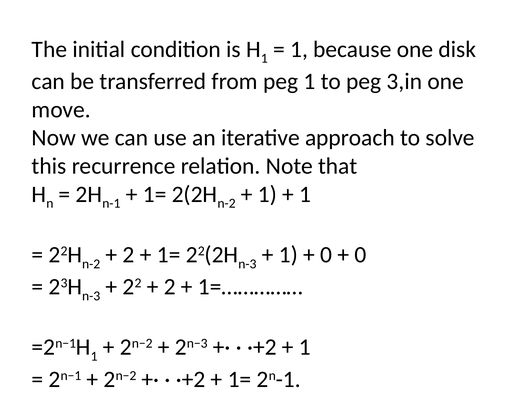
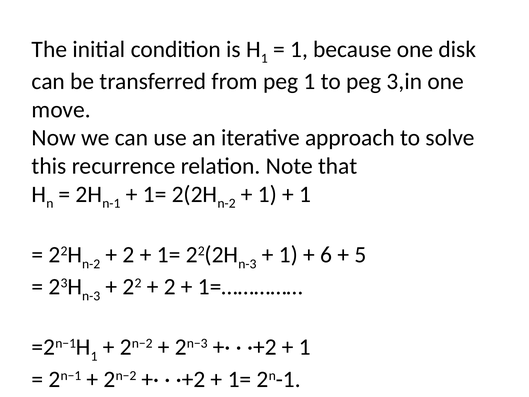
0: 0 -> 6 (326, 255)
0: 0 -> 5 (360, 255)
